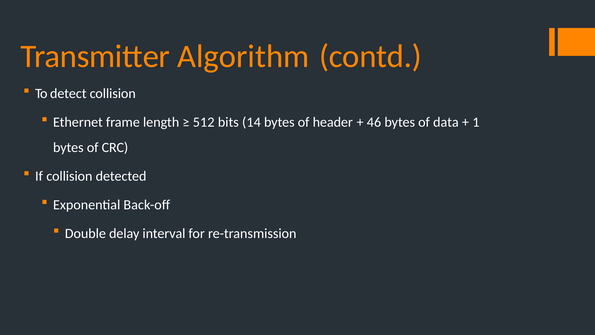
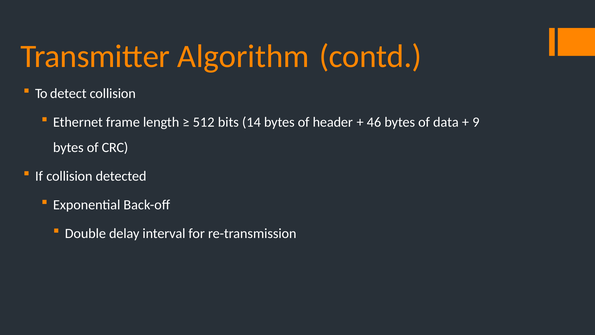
1: 1 -> 9 (476, 122)
